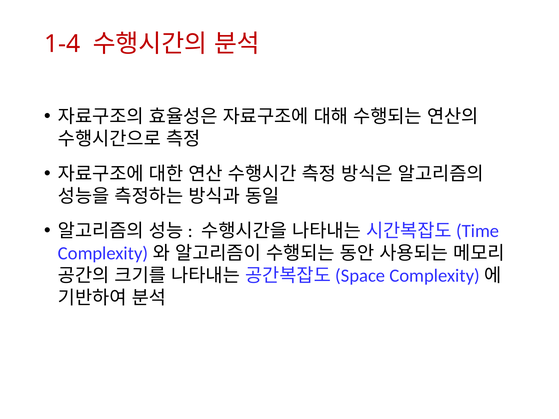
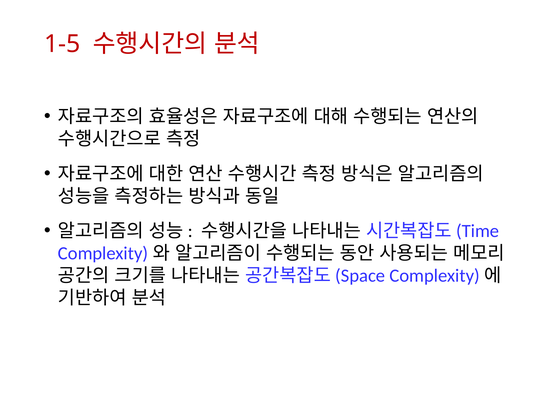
1-4: 1-4 -> 1-5 (62, 44)
